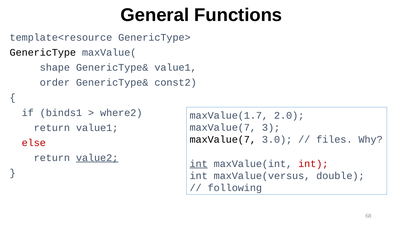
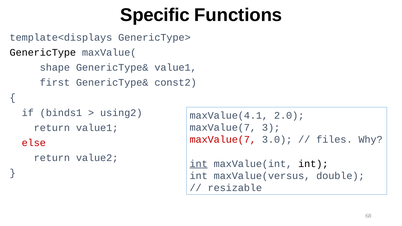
General: General -> Specific (155, 15)
template<resource: template<resource -> template<displays (61, 38)
order: order -> first (55, 83)
where2: where2 -> using2 (121, 113)
maxValue(1.7: maxValue(1.7 -> maxValue(4.1 (229, 116)
maxValue(7 colour: black -> red (223, 140)
value2 underline: present -> none (97, 158)
int colour: red -> black (313, 164)
following: following -> resizable (235, 188)
